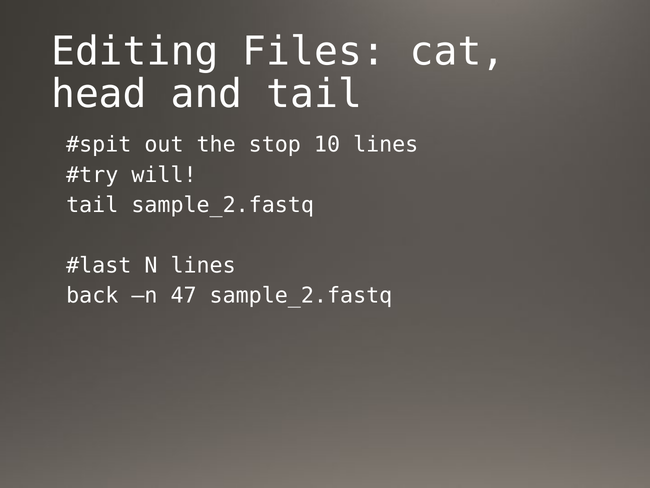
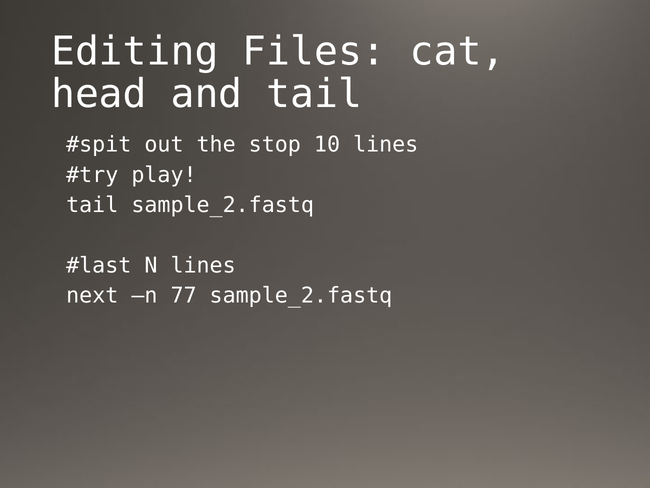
will: will -> play (164, 175)
back: back -> next (92, 295)
47: 47 -> 77 (184, 295)
